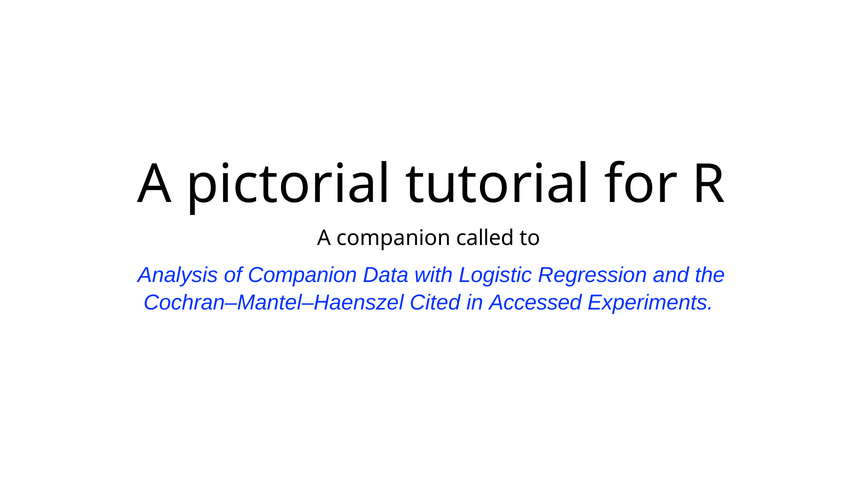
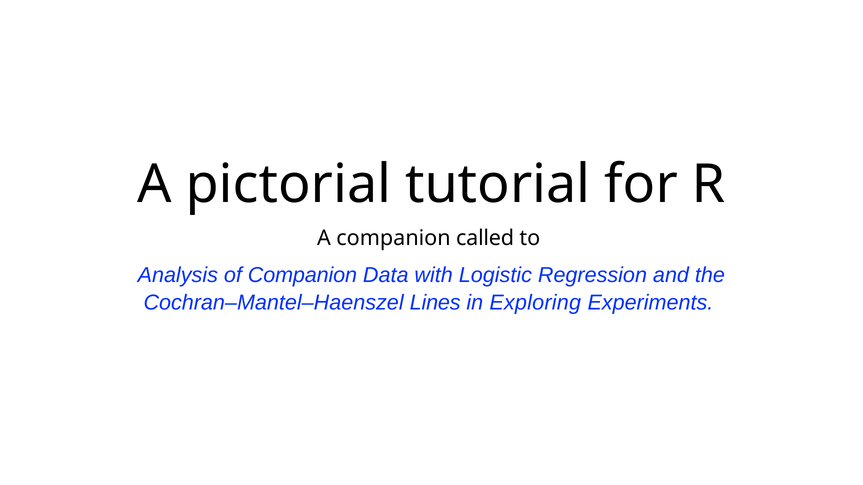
Cited: Cited -> Lines (435, 303)
Accessed: Accessed -> Exploring (535, 303)
